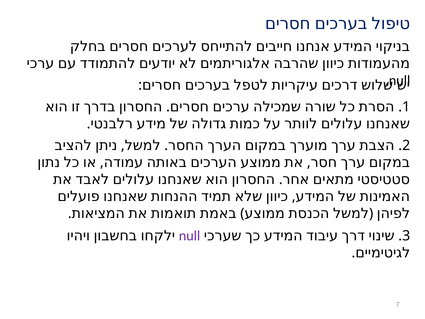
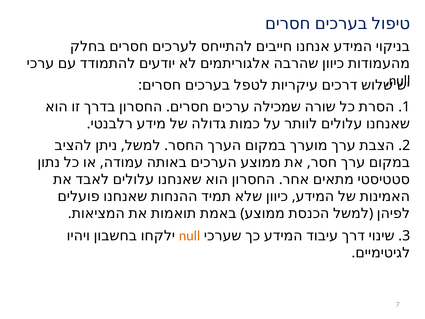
null colour: purple -> orange (190, 236)
